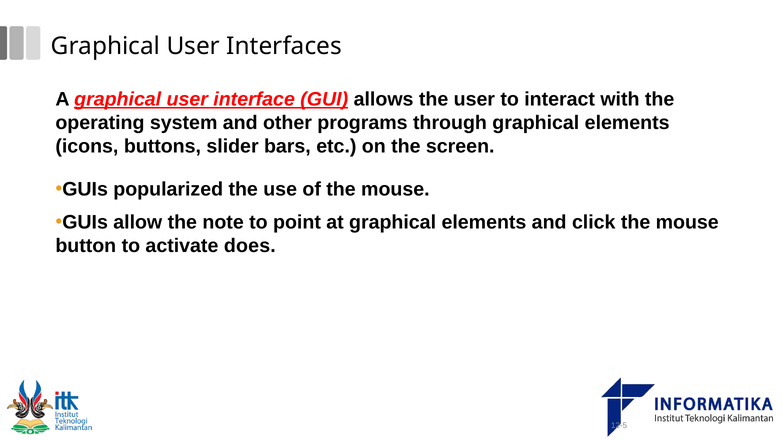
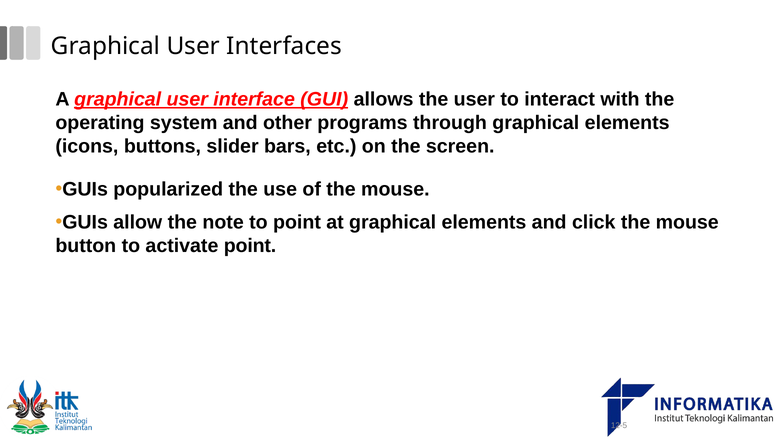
activate does: does -> point (250, 246)
